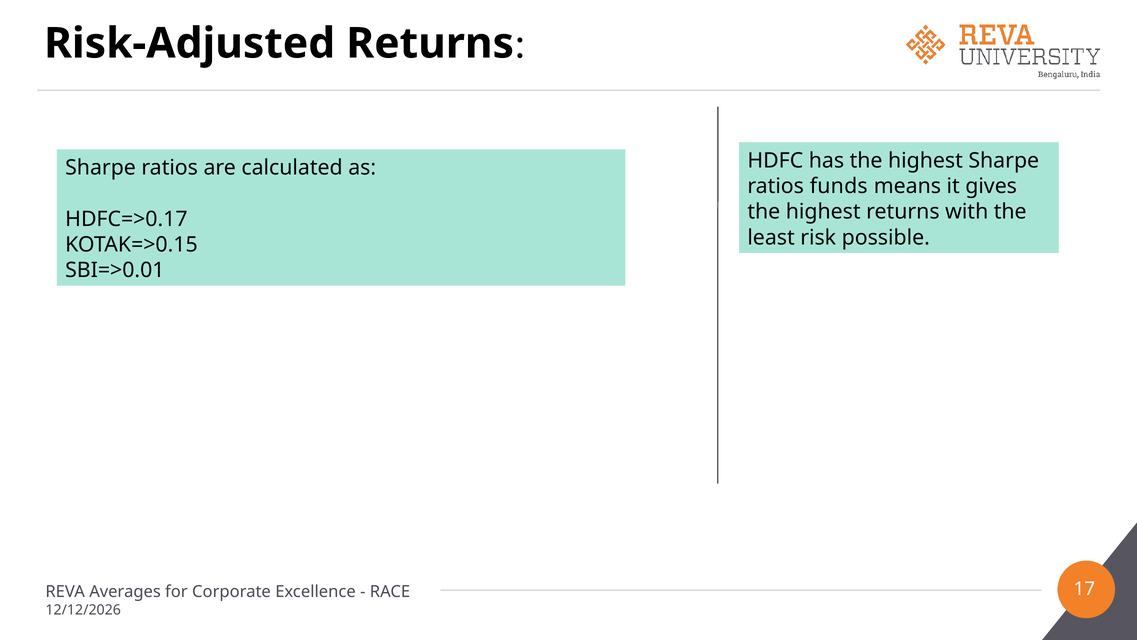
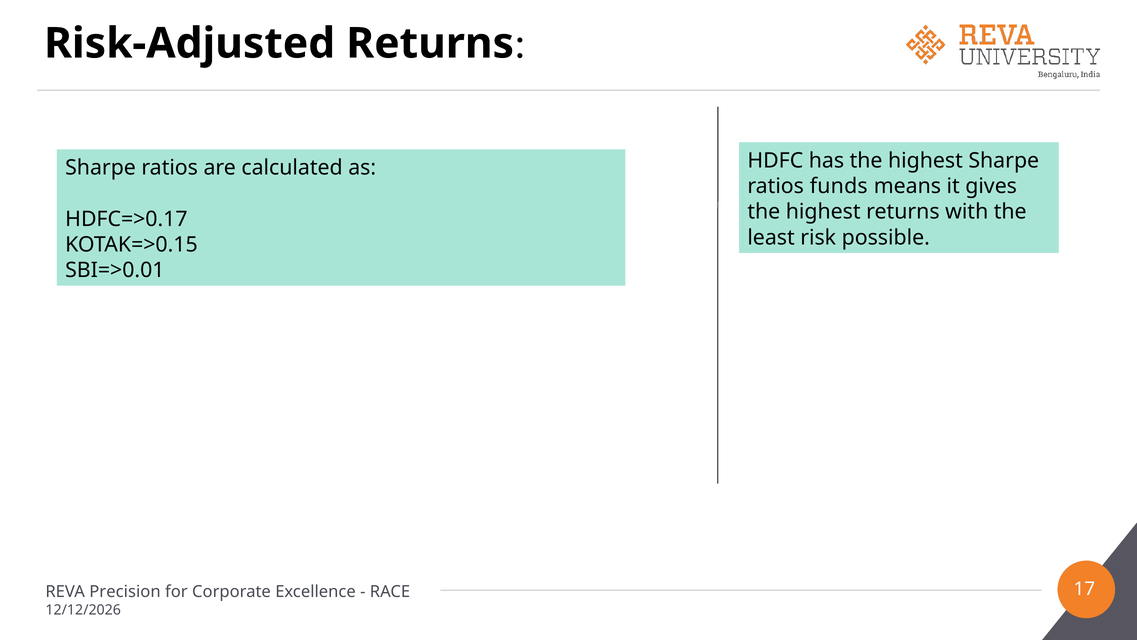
Averages: Averages -> Precision (125, 591)
